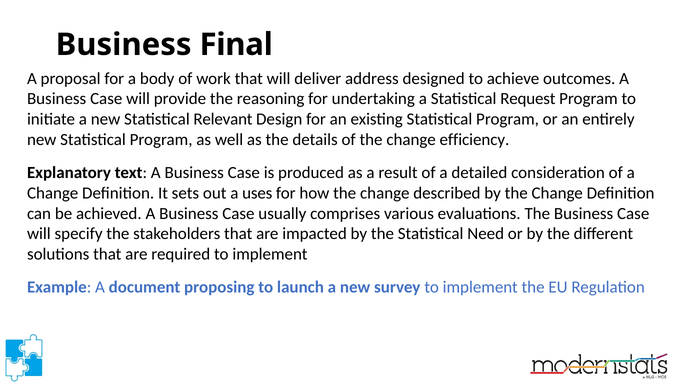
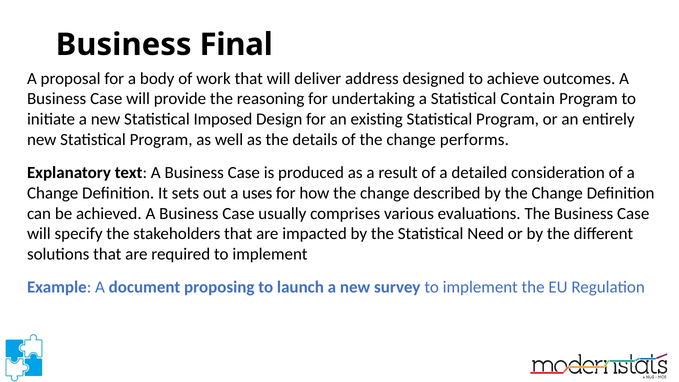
Request: Request -> Contain (528, 99)
Relevant: Relevant -> Imposed (223, 119)
efficiency: efficiency -> performs (474, 140)
